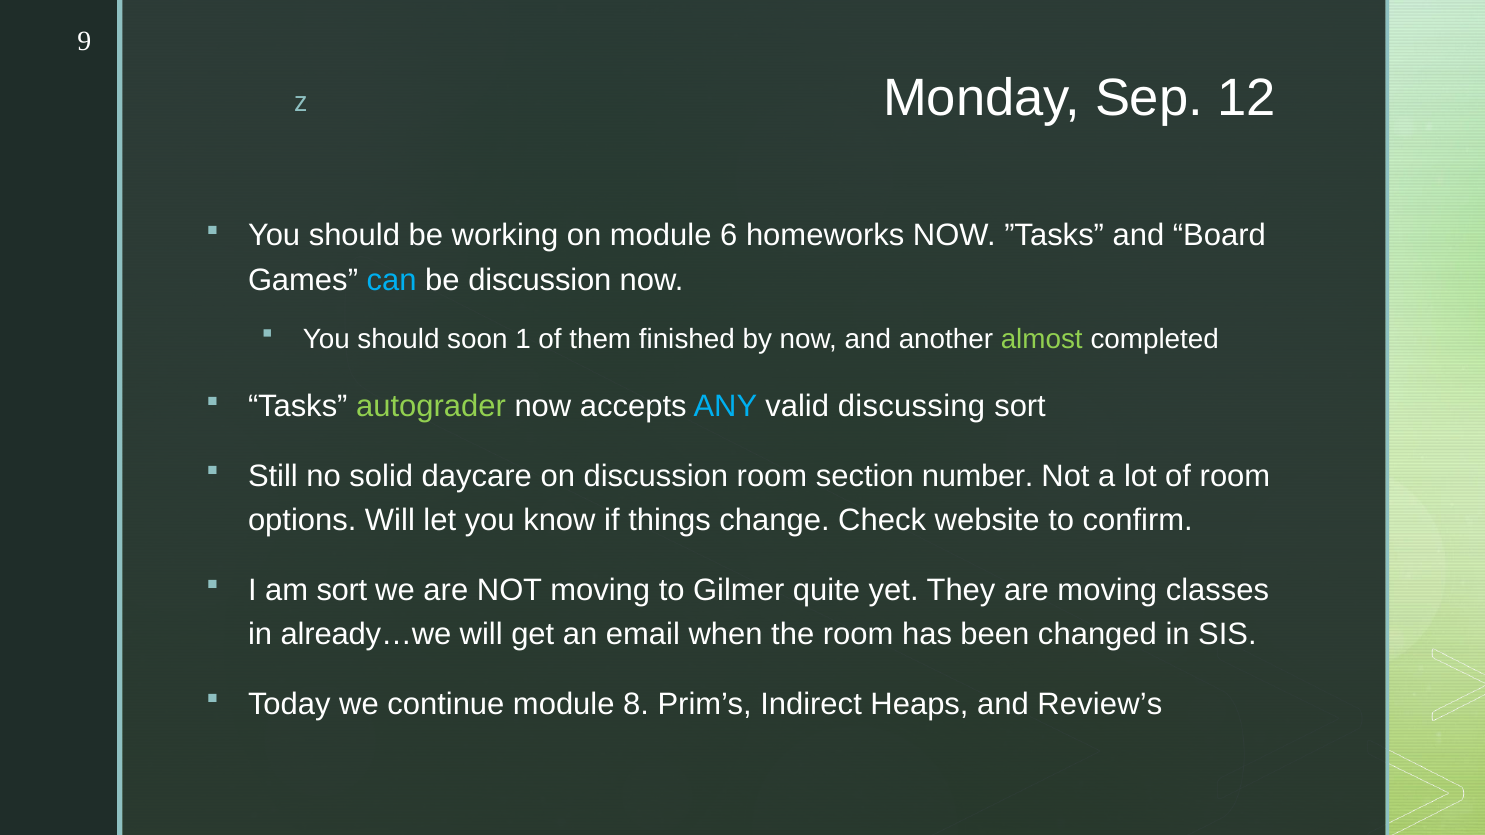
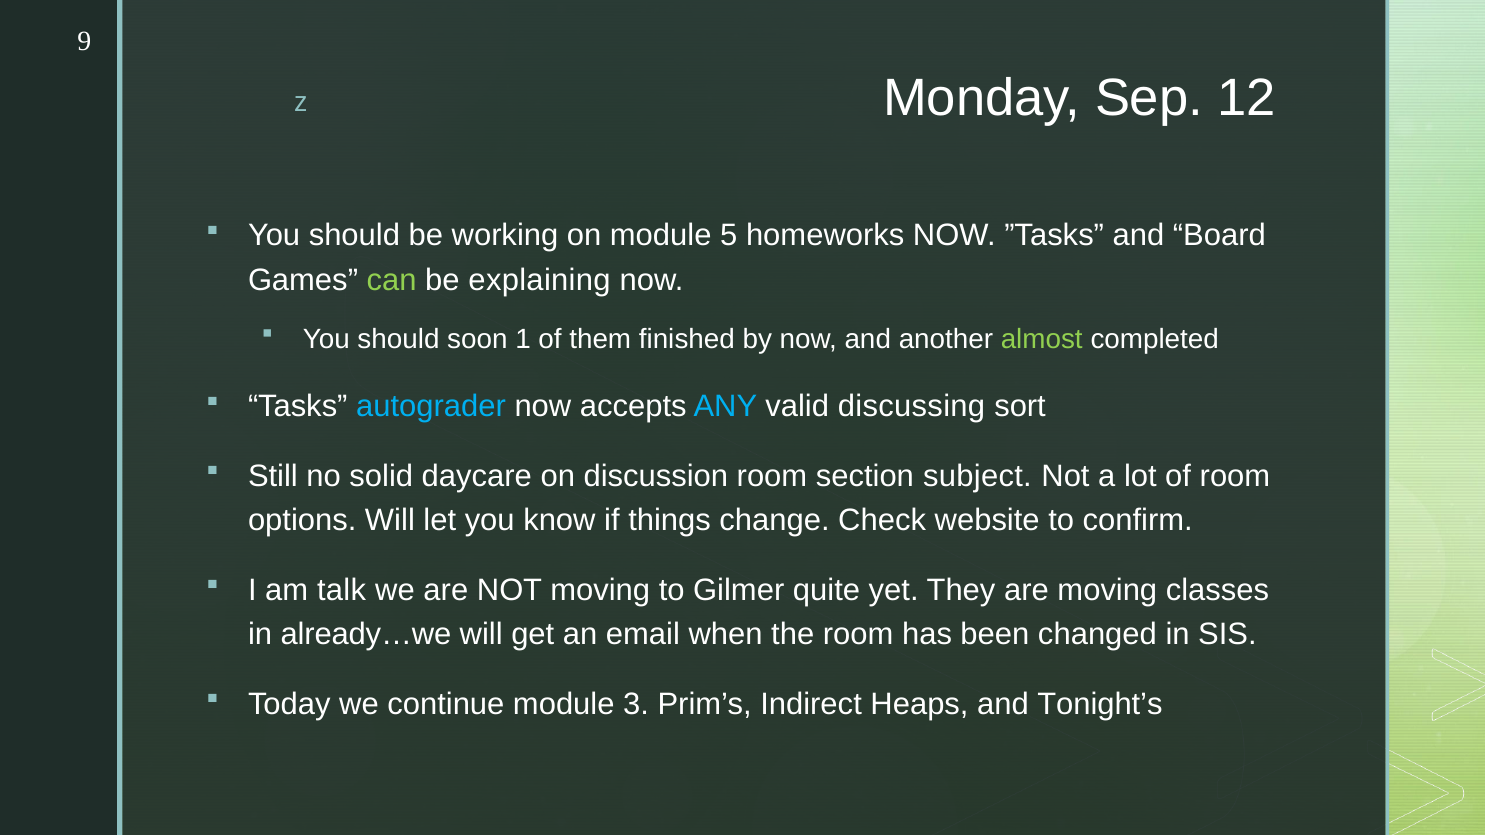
6: 6 -> 5 (729, 236)
can colour: light blue -> light green (392, 280)
be discussion: discussion -> explaining (540, 280)
autograder colour: light green -> light blue (431, 407)
number: number -> subject (977, 476)
am sort: sort -> talk (342, 590)
8: 8 -> 3 (636, 704)
Review’s: Review’s -> Tonight’s (1100, 704)
